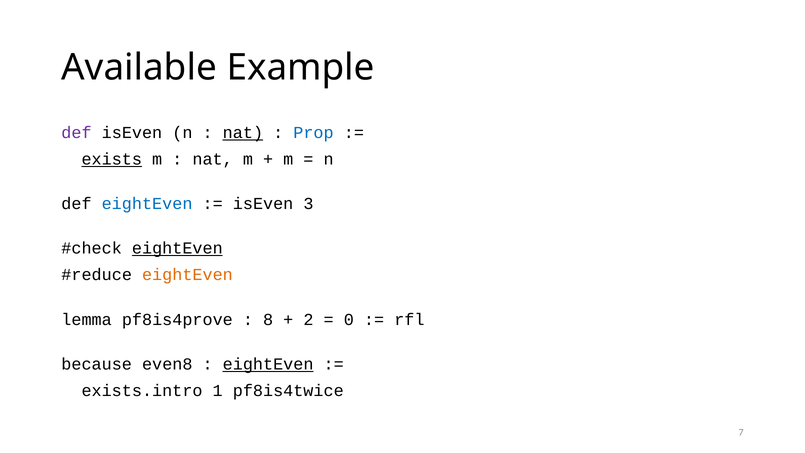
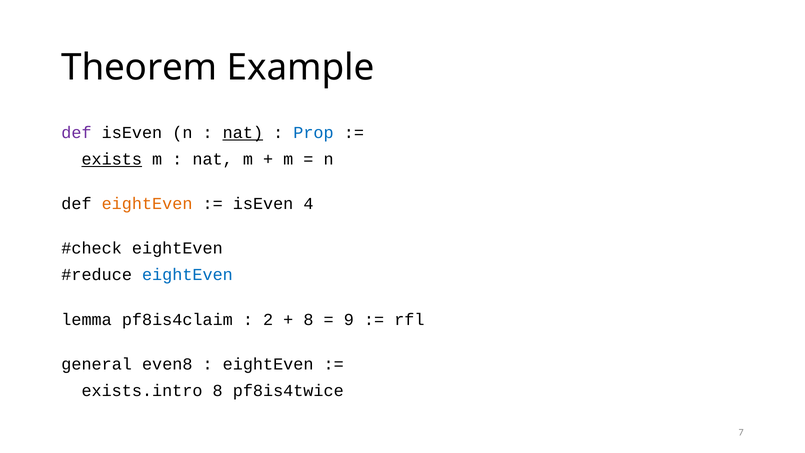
Available: Available -> Theorem (139, 68)
eightEven colour: blue -> orange (147, 204)
3: 3 -> 4 (308, 204)
eightEven underline: present -> none (177, 248)
eightEven colour: orange -> blue (187, 275)
pf8is4prove: pf8is4prove -> pf8is4claim (177, 319)
8: 8 -> 2 (268, 319)
2: 2 -> 8 (308, 319)
0: 0 -> 9 (349, 319)
because: because -> general (97, 364)
eightEven underline: present -> none (268, 364)
exists.intro 1: 1 -> 8 (218, 390)
